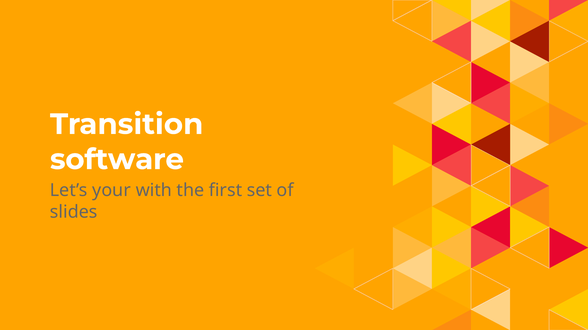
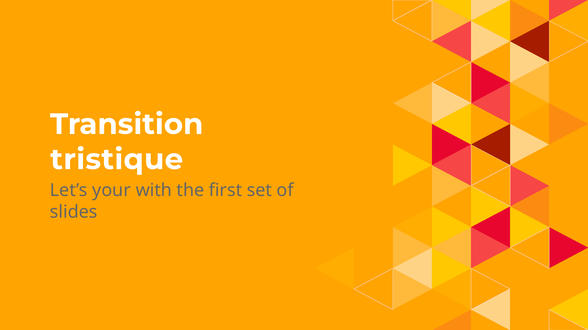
software: software -> tristique (117, 160)
